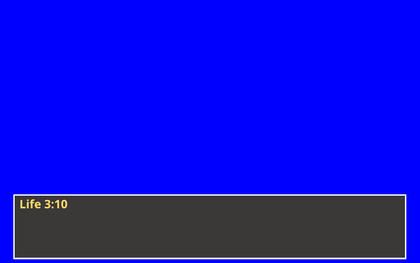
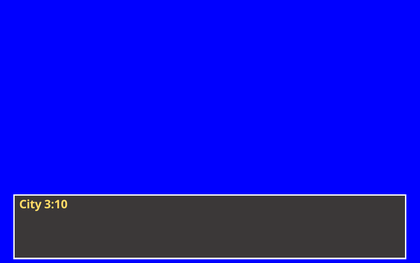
Life: Life -> City (30, 204)
